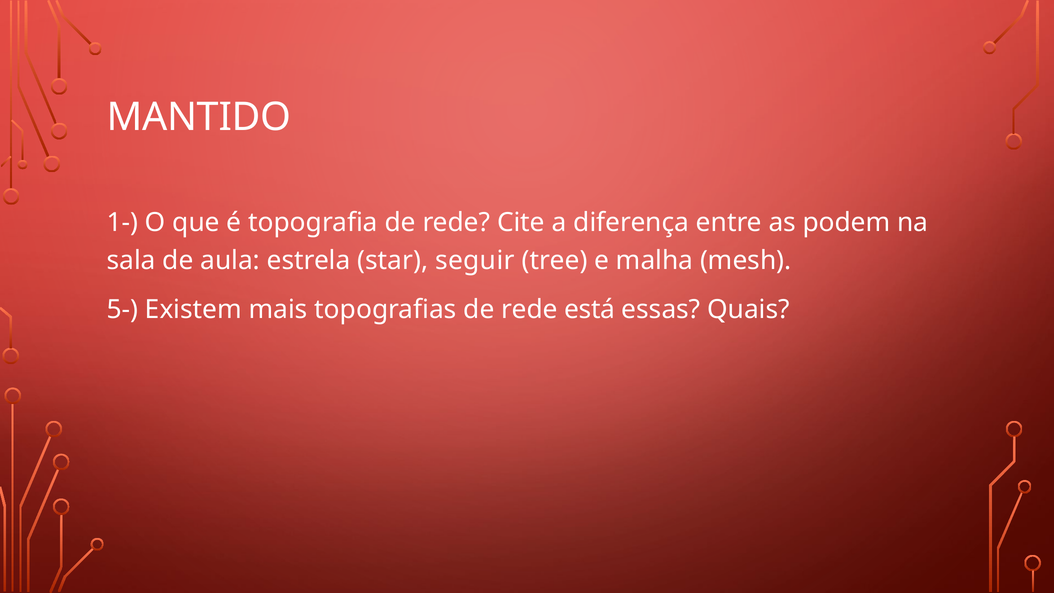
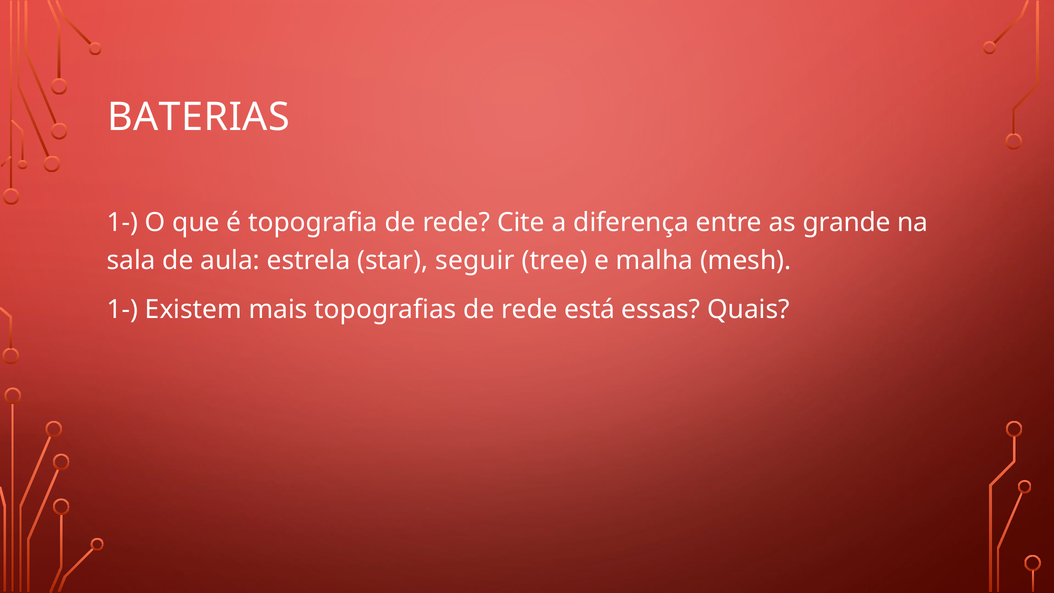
MANTIDO: MANTIDO -> BATERIAS (199, 117)
podem: podem -> grande (847, 222)
5-: 5- -> 1- (122, 309)
